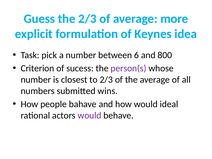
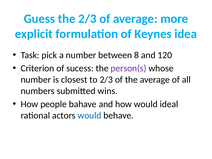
6: 6 -> 8 (137, 55)
800: 800 -> 120 (165, 55)
would colour: purple -> blue (89, 115)
